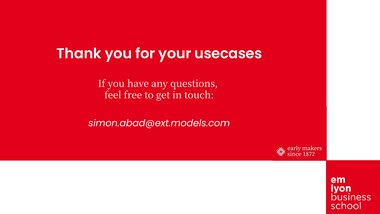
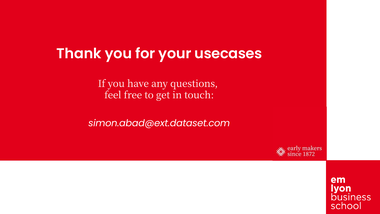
simon.abad@ext.models.com: simon.abad@ext.models.com -> simon.abad@ext.dataset.com (159, 123)
